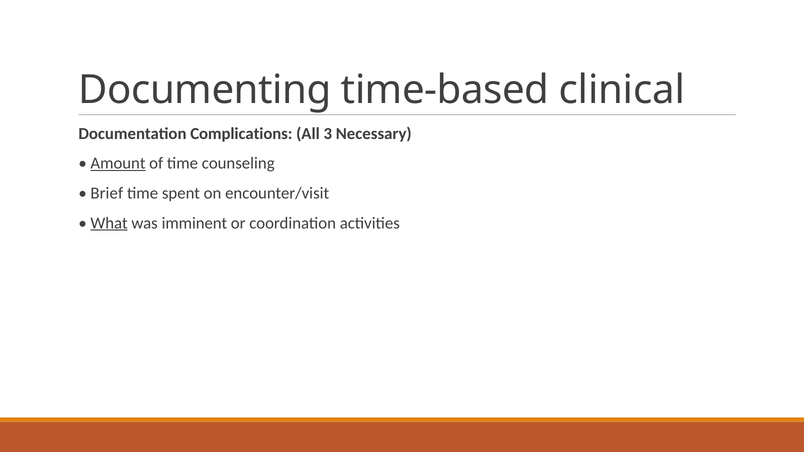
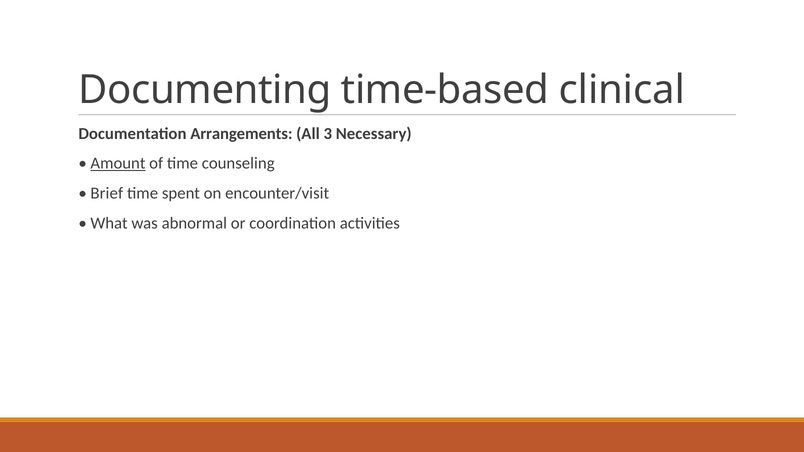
Complications: Complications -> Arrangements (241, 134)
What underline: present -> none (109, 223)
imminent: imminent -> abnormal (194, 223)
